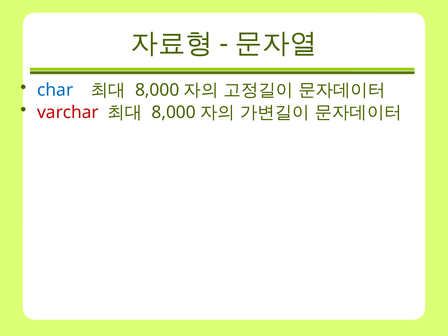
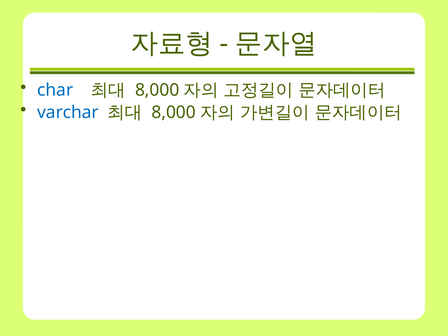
varchar colour: red -> blue (68, 112)
